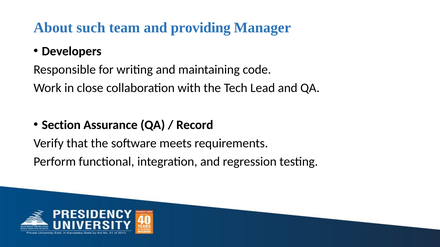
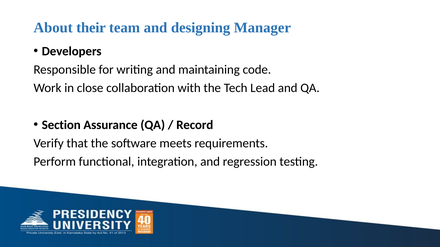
such: such -> their (91, 28)
providing: providing -> designing (201, 28)
